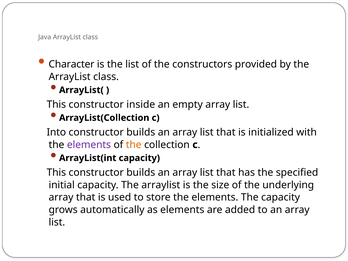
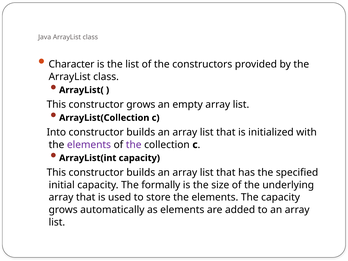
constructor inside: inside -> grows (141, 105)
the colour: orange -> purple (134, 145)
capacity The arraylist: arraylist -> formally (161, 185)
